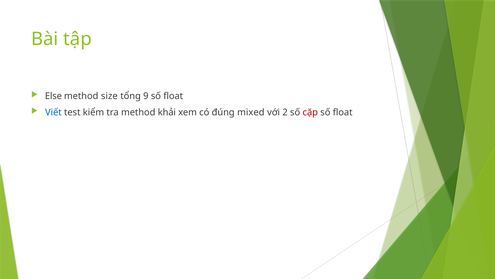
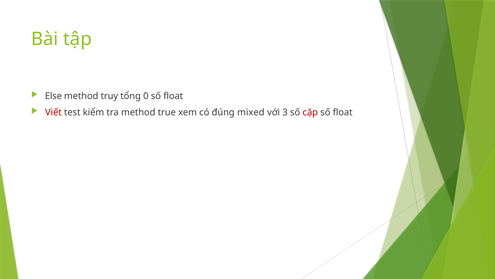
size: size -> truy (109, 96)
9: 9 -> 0 (146, 96)
Viết colour: blue -> red (53, 112)
khải: khải -> true (167, 112)
2: 2 -> 3 (285, 112)
